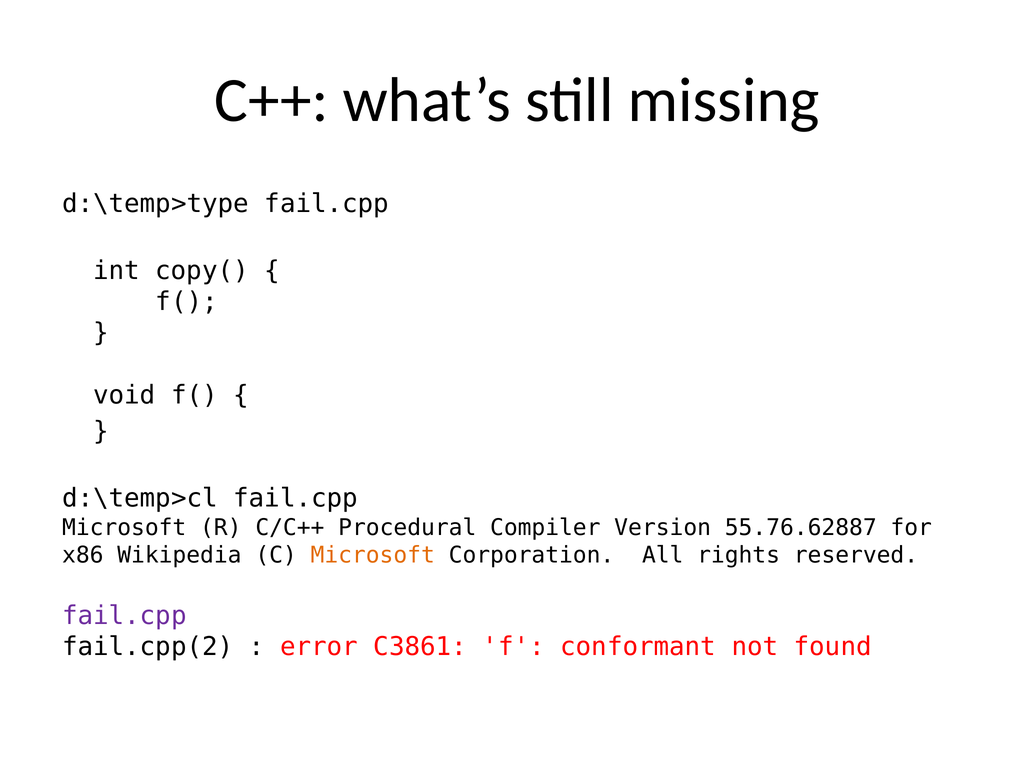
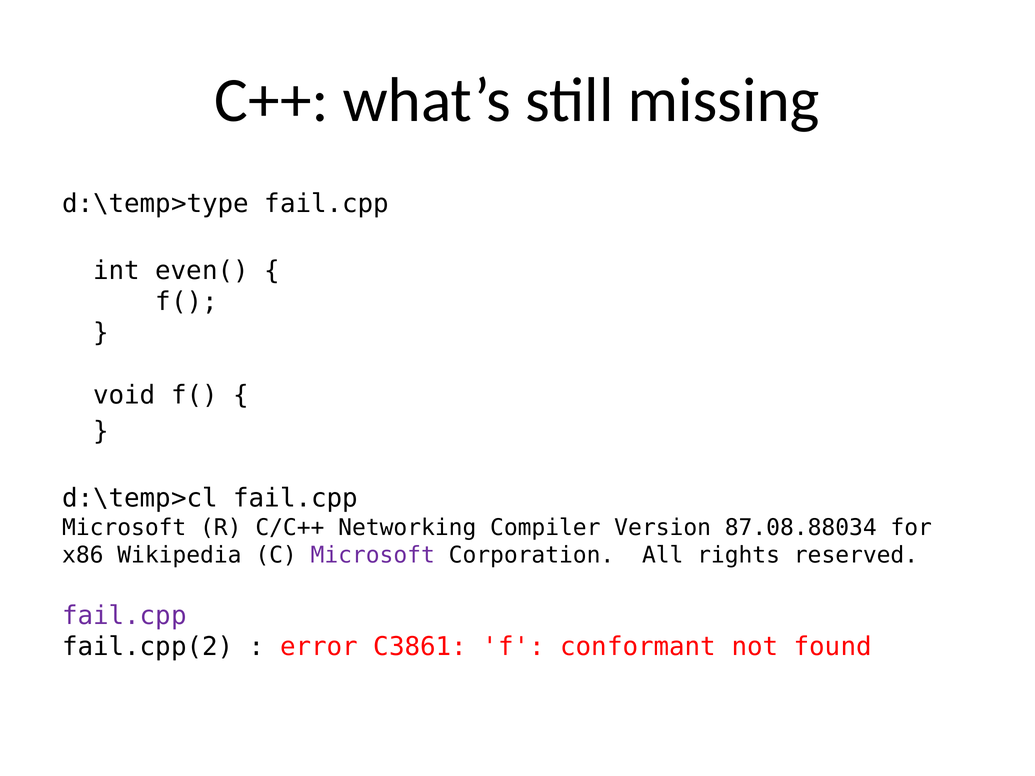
copy(: copy( -> even( (202, 271)
Procedural: Procedural -> Networking (407, 528)
55.76.62887: 55.76.62887 -> 87.08.88034 (801, 528)
Microsoft colour: orange -> purple (373, 555)
